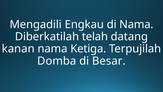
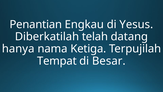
Mengadili: Mengadili -> Penantian (36, 24)
di Nama: Nama -> Yesus (136, 24)
kanan: kanan -> hanya (18, 49)
Domba: Domba -> Tempat (57, 61)
